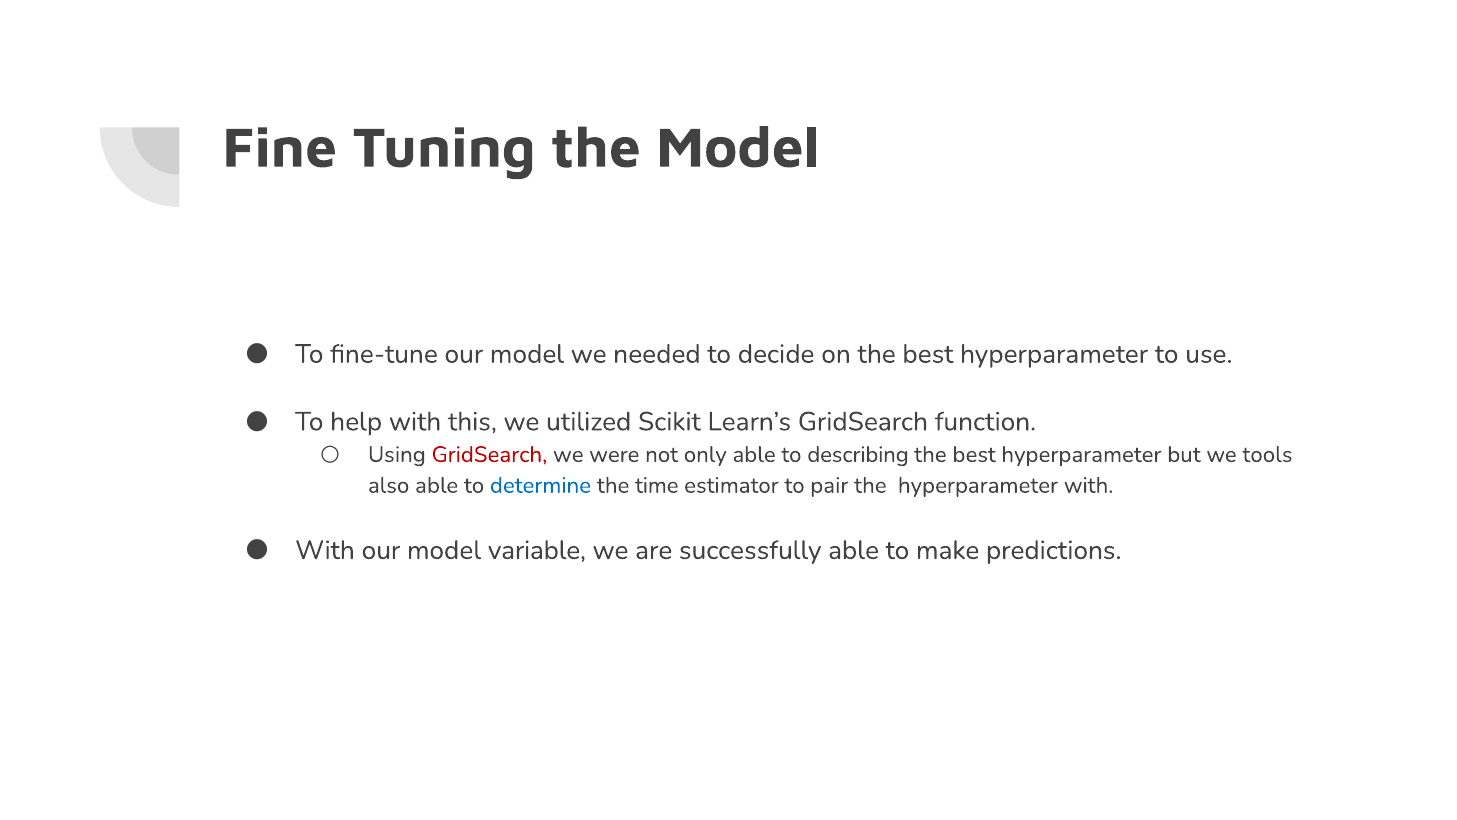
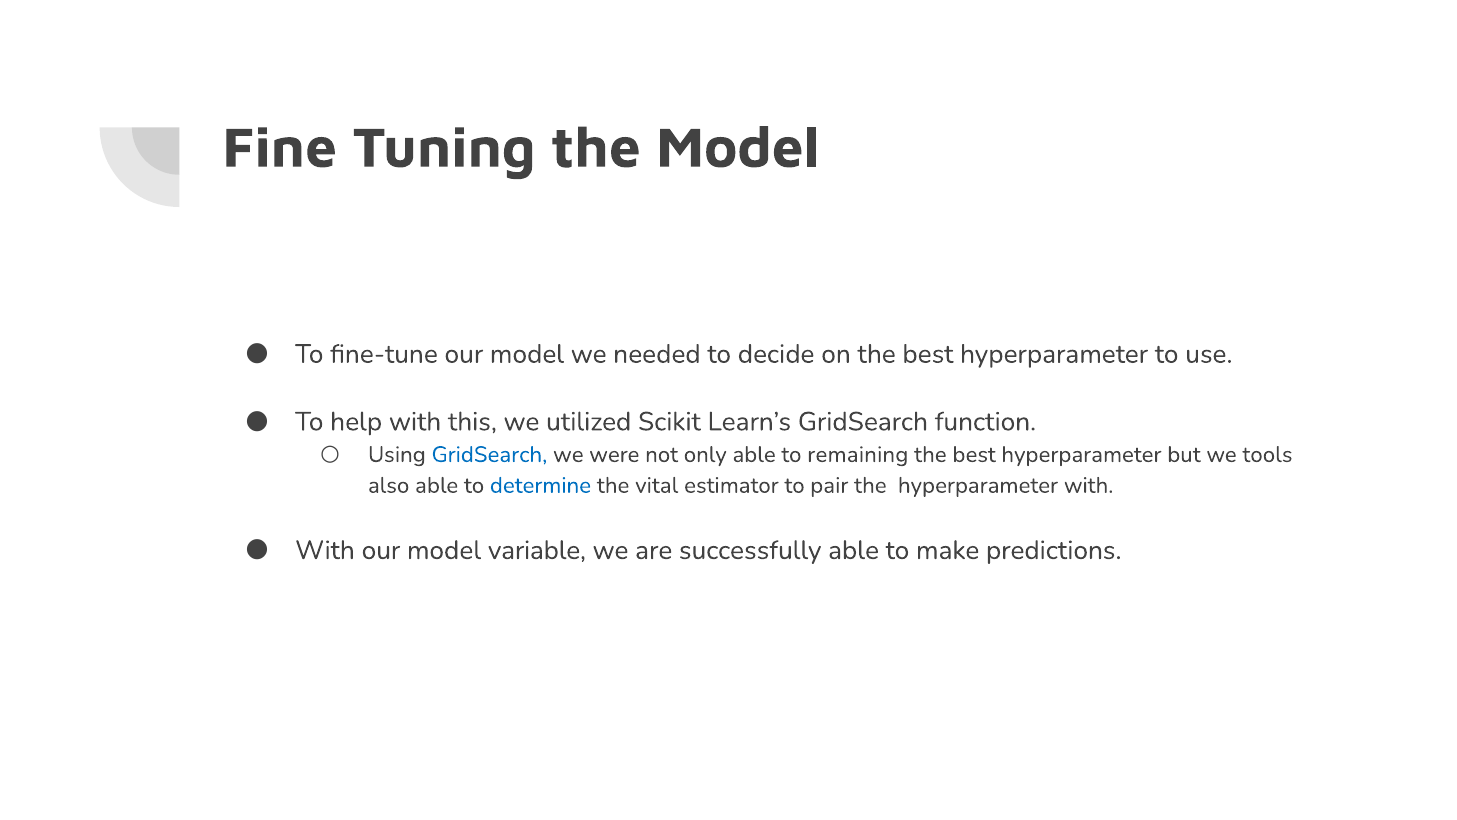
GridSearch colour: red -> blue (489, 454)
describing: describing -> remaining (858, 454)
time: time -> vital (657, 485)
